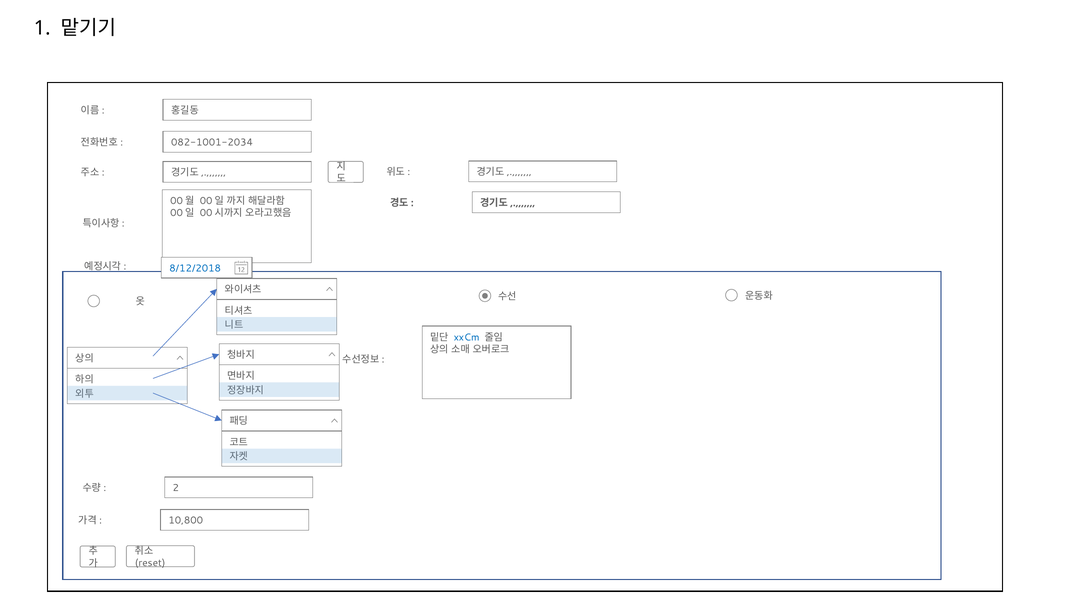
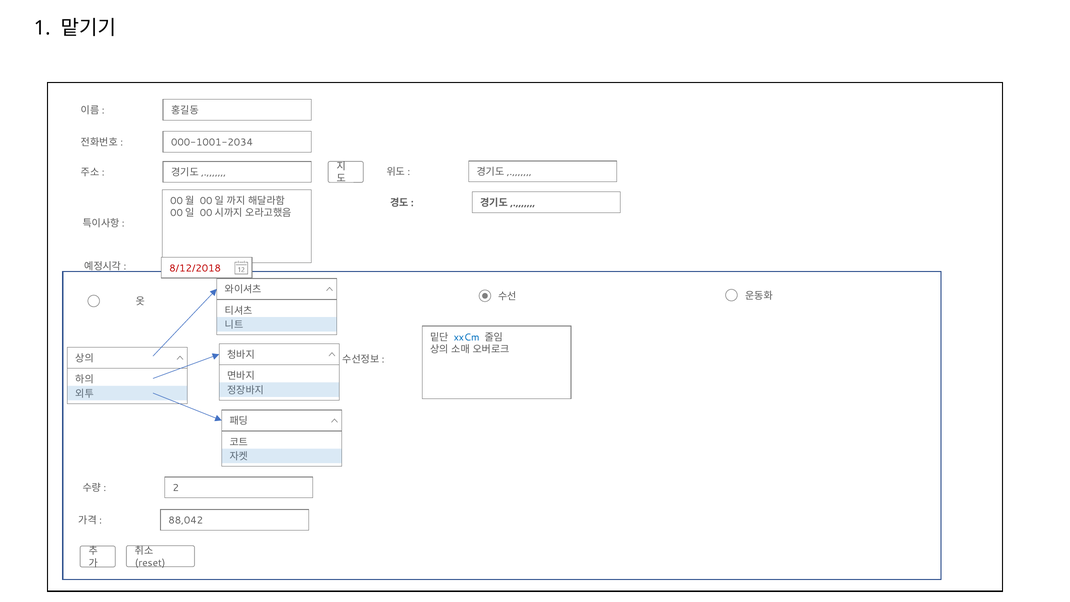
082-1001-2034: 082-1001-2034 -> 000-1001-2034 (212, 142)
8/12/2018 colour: blue -> red (195, 268)
10,800: 10,800 -> 88,042 (186, 521)
